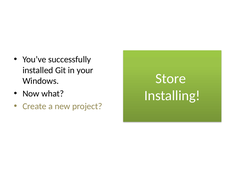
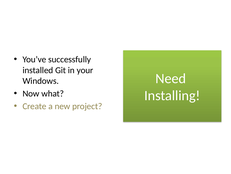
Store: Store -> Need (171, 78)
